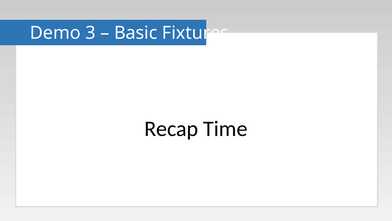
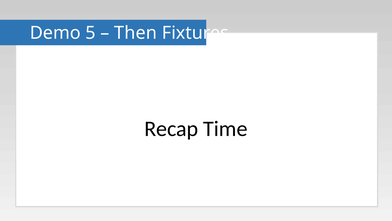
3: 3 -> 5 (91, 33)
Basic: Basic -> Then (136, 33)
